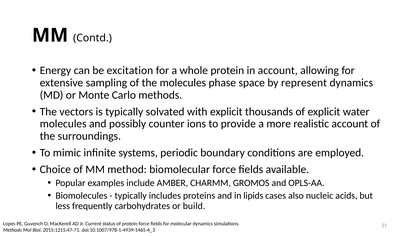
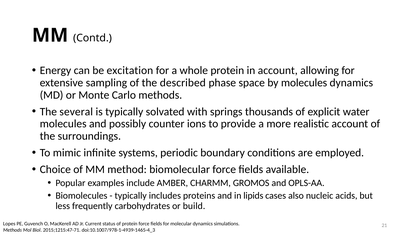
the molecules: molecules -> described (183, 83)
by represent: represent -> molecules (304, 83)
vectors: vectors -> several (76, 111)
with explicit: explicit -> springs (226, 111)
